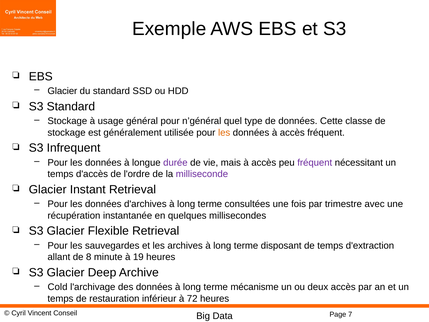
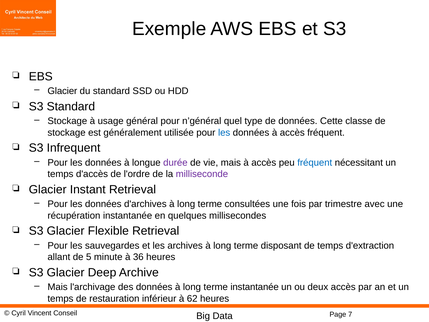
les colour: orange -> blue (224, 132)
fréquent colour: purple -> blue (315, 163)
8: 8 -> 5 (89, 257)
19: 19 -> 36 (138, 257)
Cold: Cold -> Mais (58, 287)
terme mécanisme: mécanisme -> instantanée (255, 287)
72: 72 -> 62 (192, 298)
